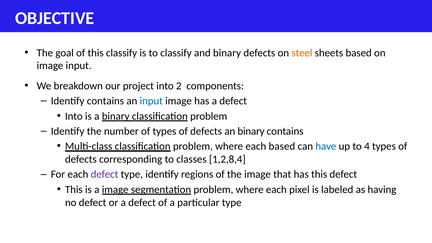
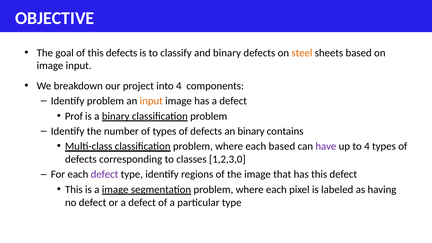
this classify: classify -> defects (122, 53)
into 2: 2 -> 4 (179, 86)
Identify contains: contains -> problem (105, 101)
input colour: blue -> orange (151, 101)
Into: Into -> Prof (74, 116)
have colour: blue -> purple (326, 146)
1,2,8,4: 1,2,8,4 -> 1,2,3,0 (227, 159)
